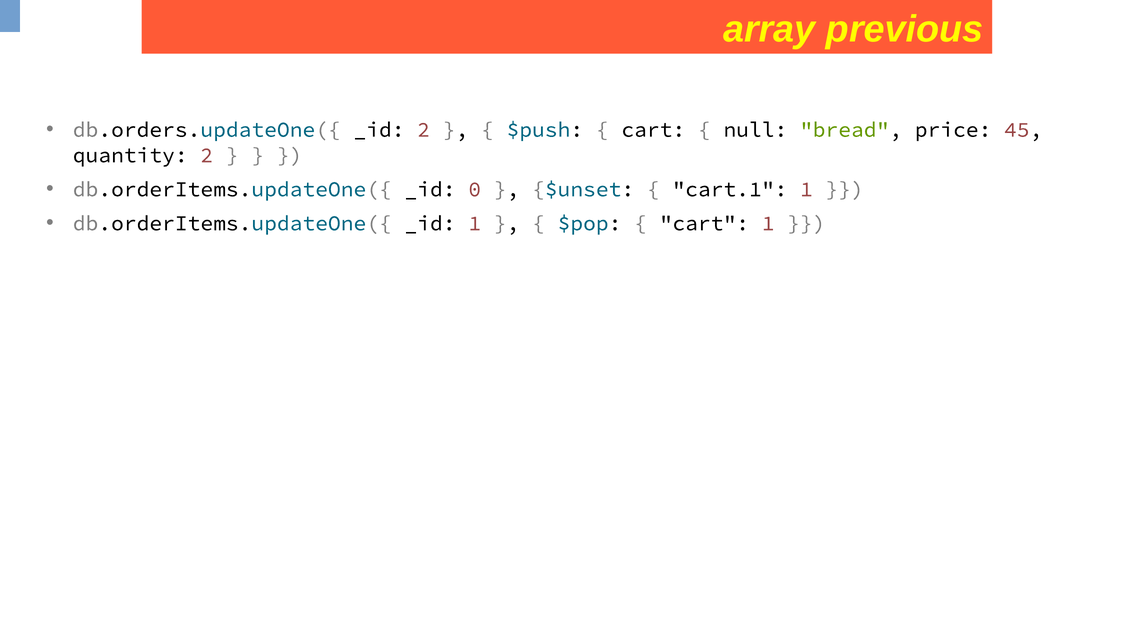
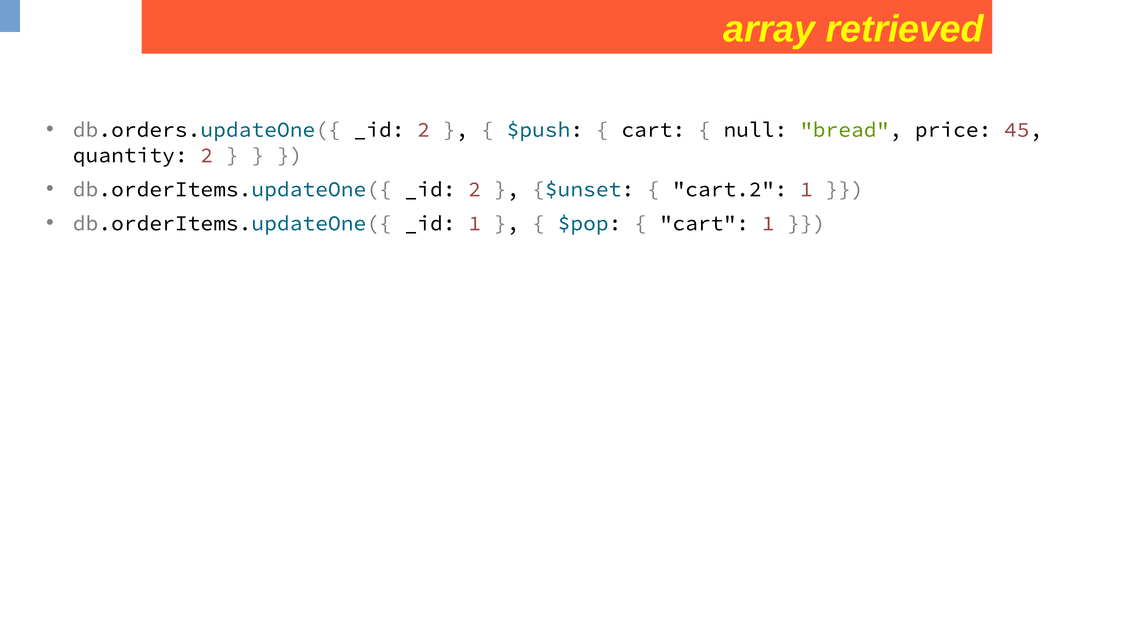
previous: previous -> retrieved (905, 30)
db.orderItems.updateOne({ _id 0: 0 -> 2 (475, 189)
cart.1: cart.1 -> cart.2 (730, 189)
